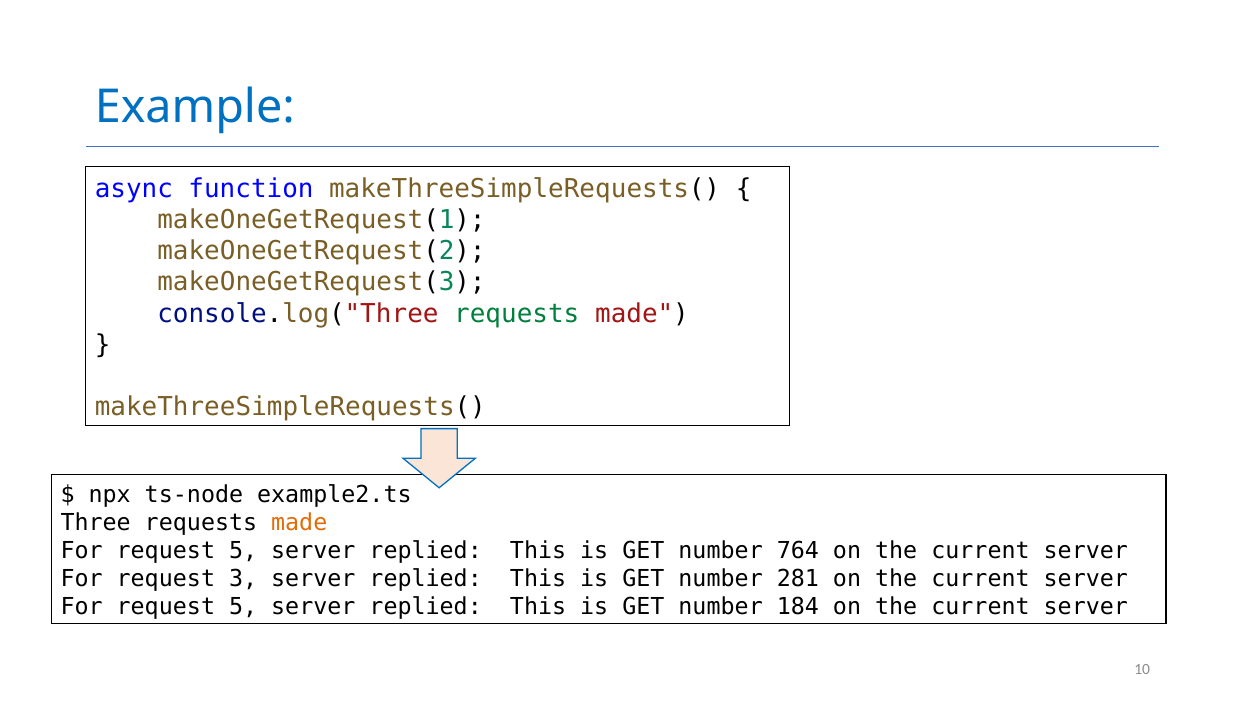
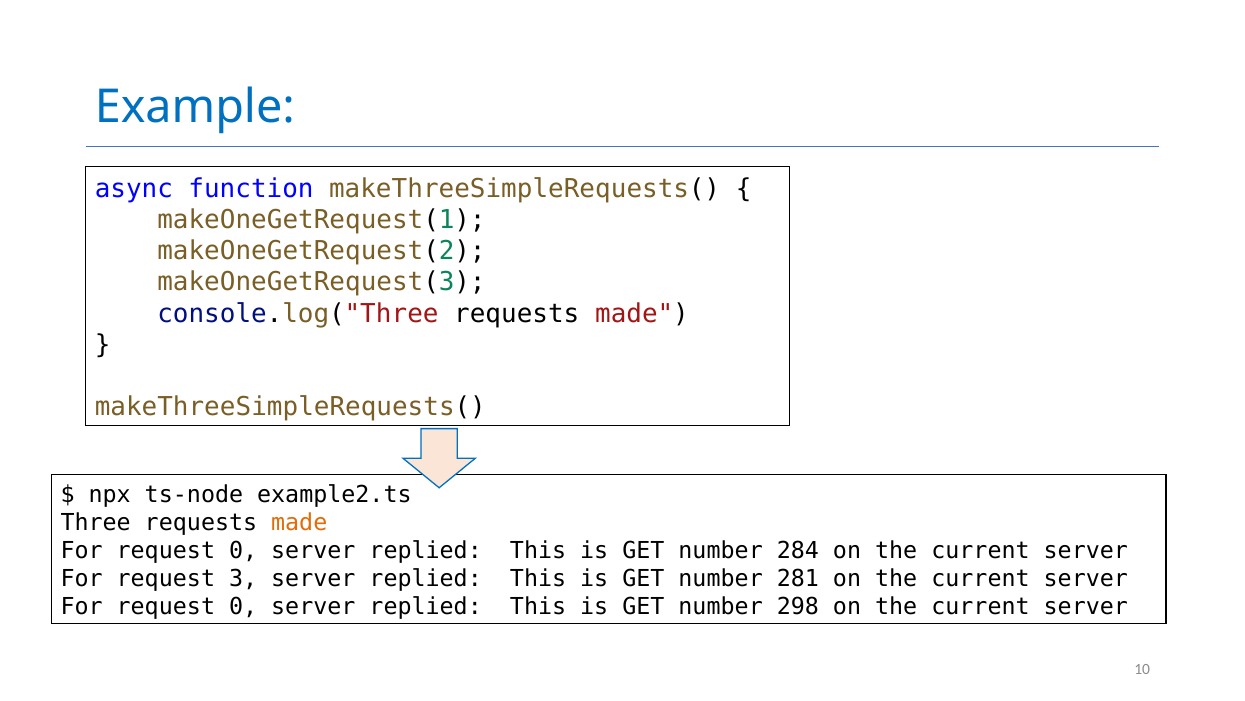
requests colour: green -> black (517, 313)
5: 5 -> 0 (243, 550)
764: 764 -> 284 (798, 550)
5: 5 -> 0 (243, 606)
184: 184 -> 298 (798, 606)
